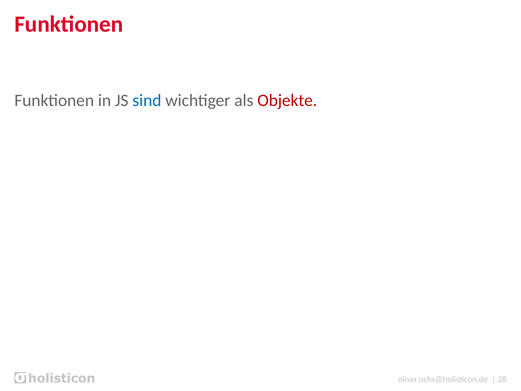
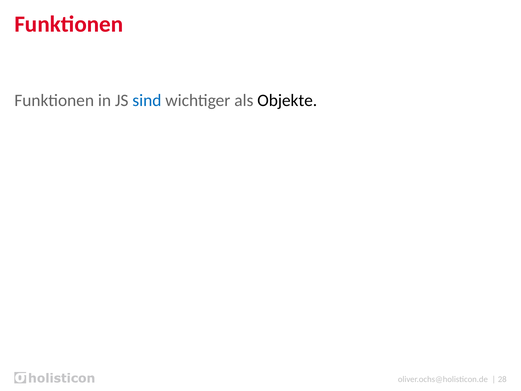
Objekte colour: red -> black (287, 100)
